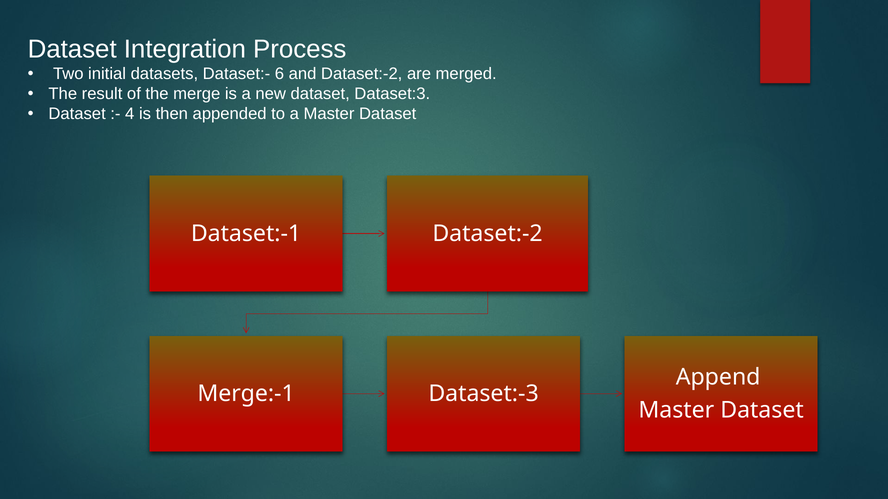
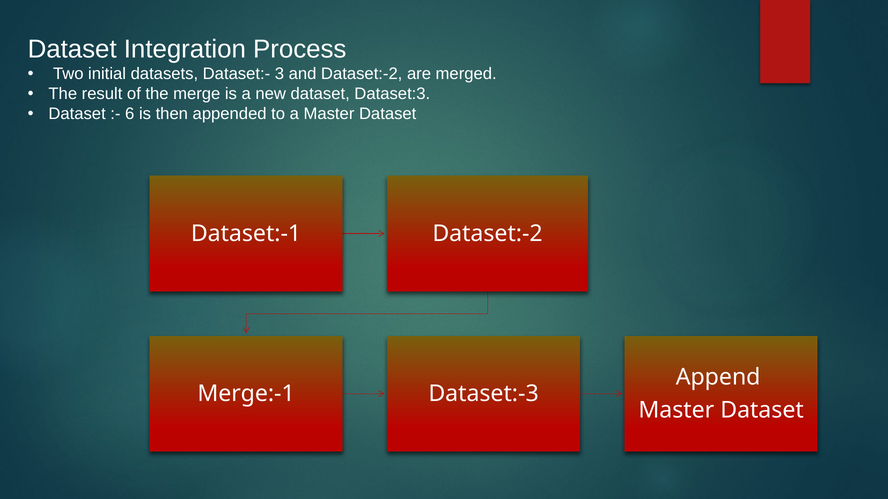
6: 6 -> 3 (279, 74)
4: 4 -> 6 (130, 114)
